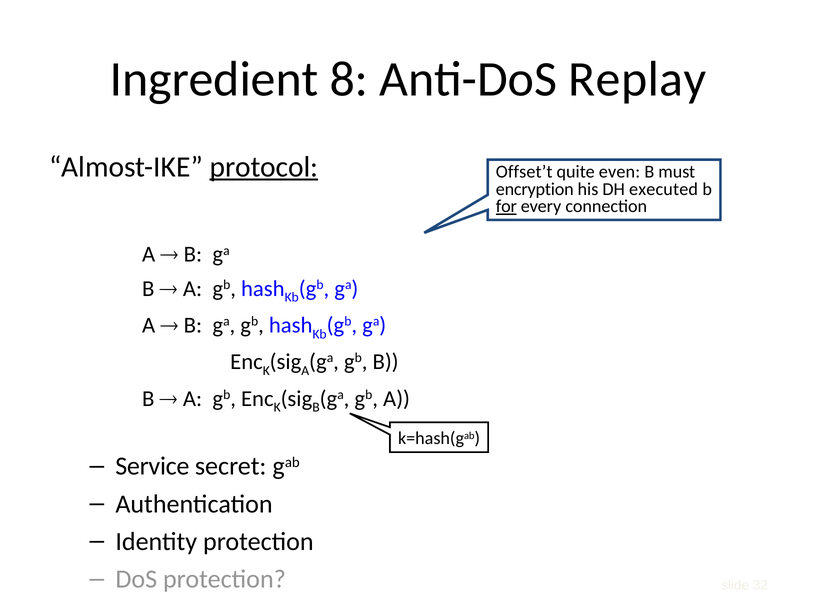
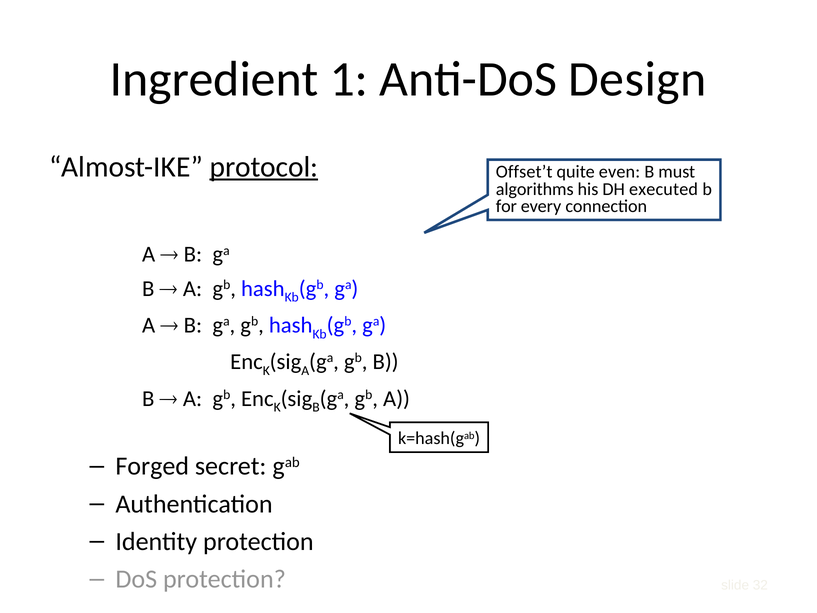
8: 8 -> 1 (349, 79)
Replay: Replay -> Design (637, 79)
encryption: encryption -> algorithms (535, 189)
for underline: present -> none (506, 206)
Service: Service -> Forged (152, 466)
